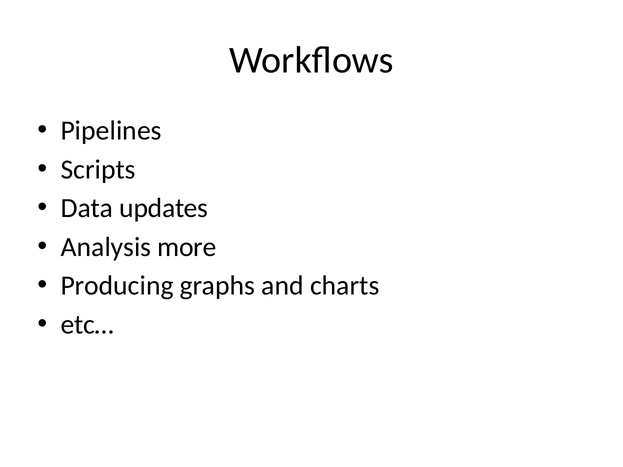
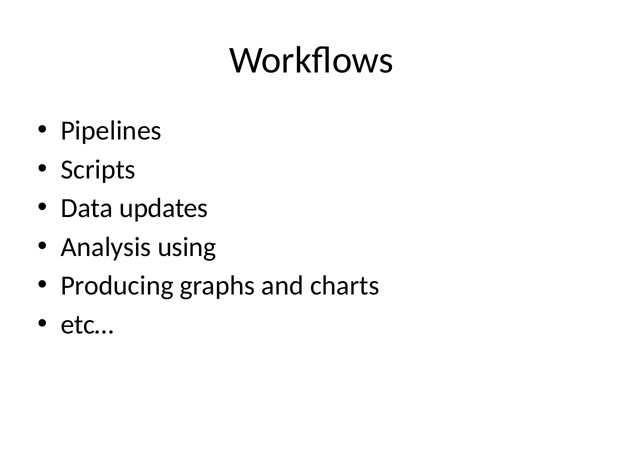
more: more -> using (187, 247)
